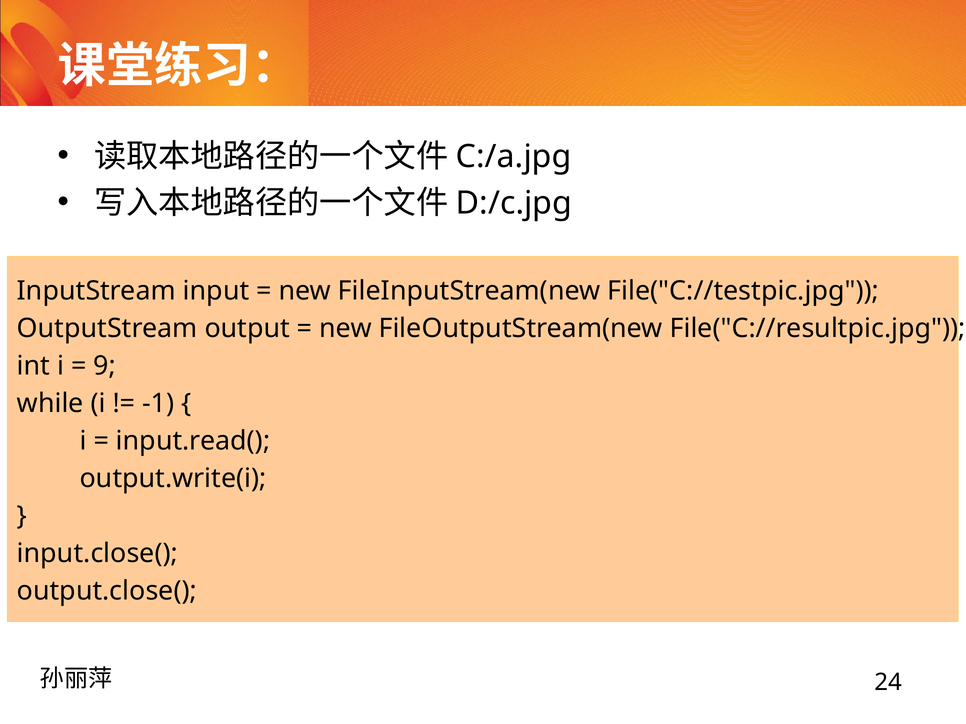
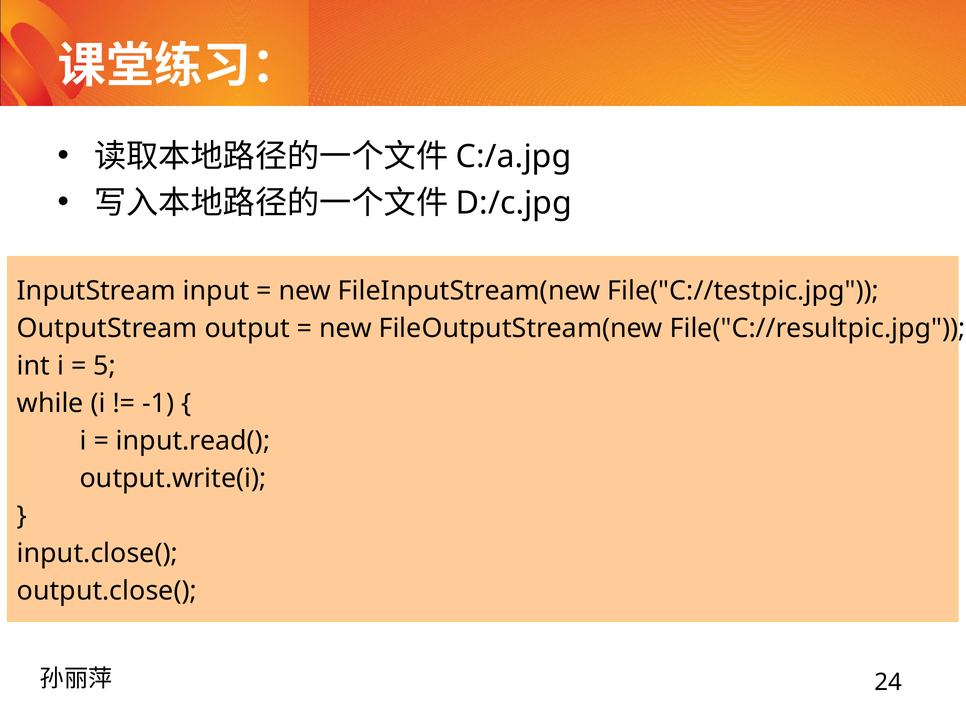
9: 9 -> 5 (105, 366)
